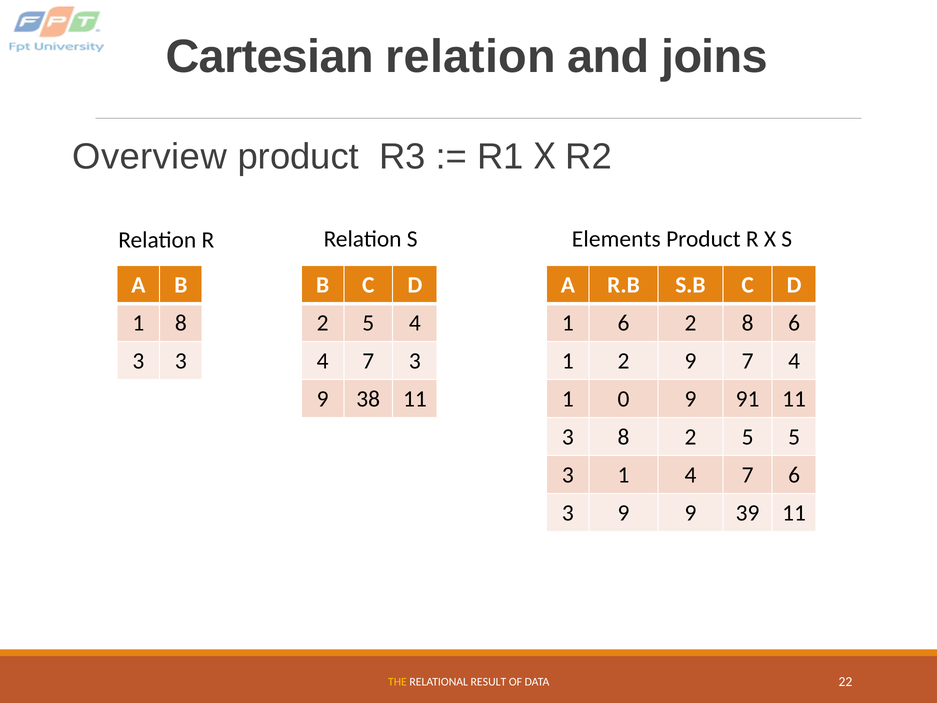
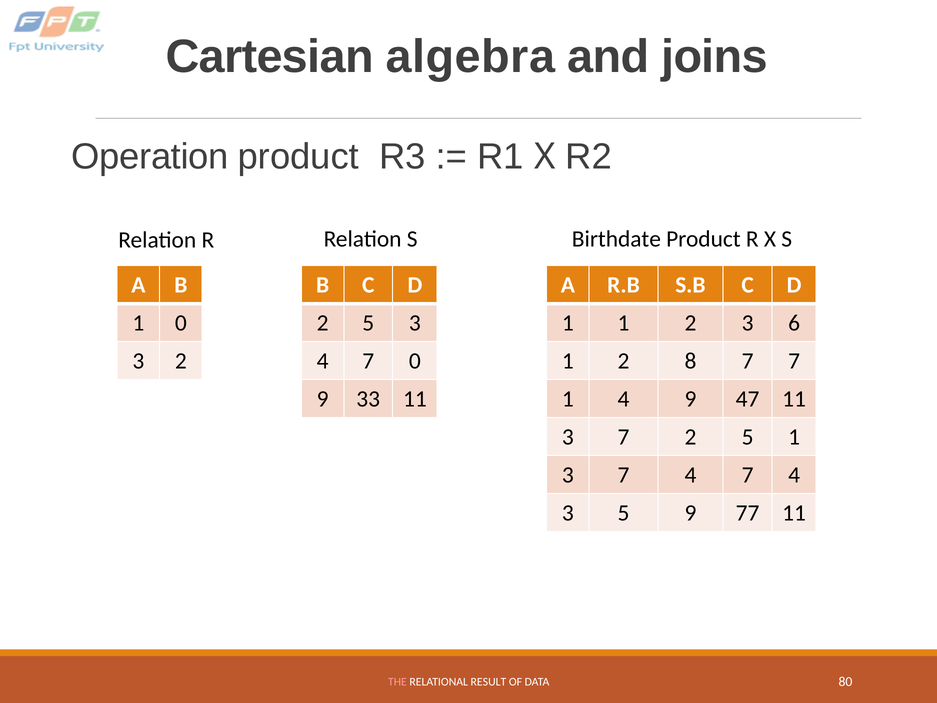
Cartesian relation: relation -> algebra (470, 57)
Overview: Overview -> Operation (150, 157)
Elements: Elements -> Birthdate (616, 239)
1 8: 8 -> 0 (181, 323)
5 4: 4 -> 3 (415, 323)
1 6: 6 -> 1 (623, 323)
2 8: 8 -> 3 (748, 323)
3 3: 3 -> 2 (181, 361)
7 3: 3 -> 0 (415, 361)
2 9: 9 -> 8 (691, 361)
7 4: 4 -> 7 (794, 361)
38: 38 -> 33 (368, 399)
1 0: 0 -> 4 (623, 399)
91: 91 -> 47 (748, 399)
8: 8 -> 7 (623, 437)
5 5: 5 -> 1 (794, 437)
1: 1 -> 7 (623, 475)
4 7 6: 6 -> 4 (794, 475)
9: 9 -> 5 (623, 513)
39: 39 -> 77 (748, 513)
THE colour: yellow -> pink (397, 681)
22: 22 -> 80 (845, 681)
